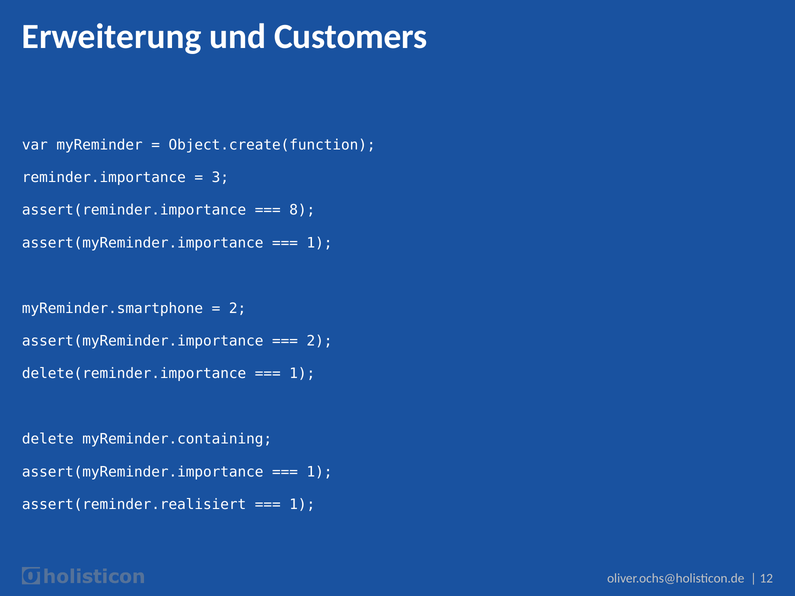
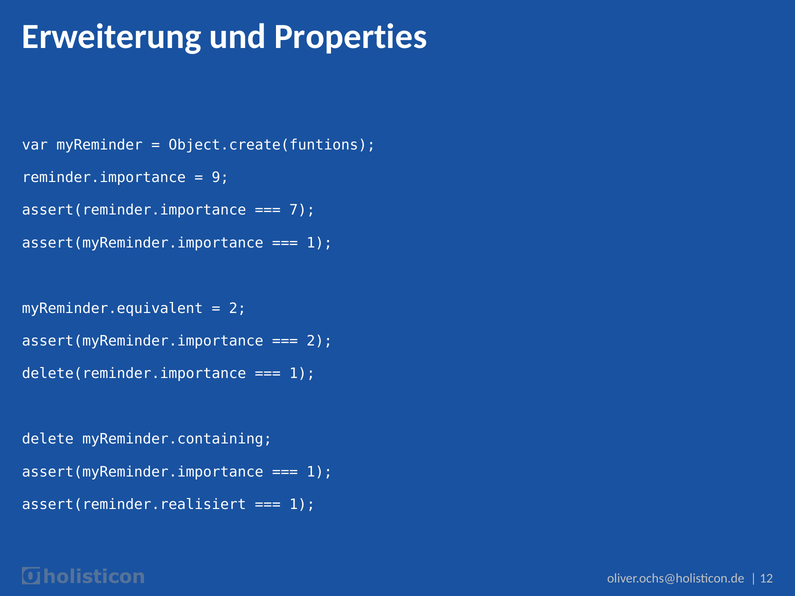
Customers: Customers -> Properties (351, 37)
Object.create(function: Object.create(function -> Object.create(funtions (272, 145)
3: 3 -> 9 (220, 178)
8: 8 -> 7 (302, 210)
myReminder.smartphone: myReminder.smartphone -> myReminder.equivalent (112, 308)
